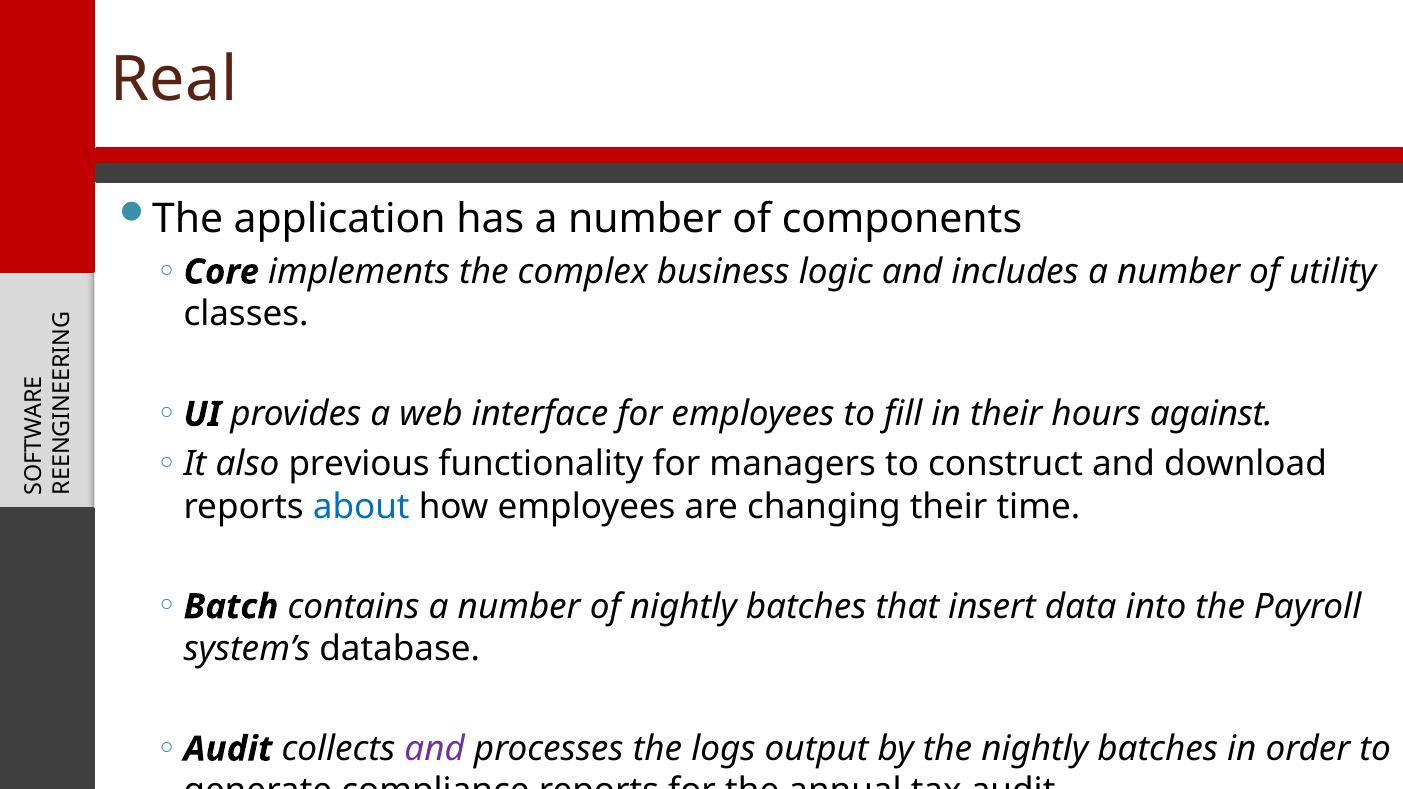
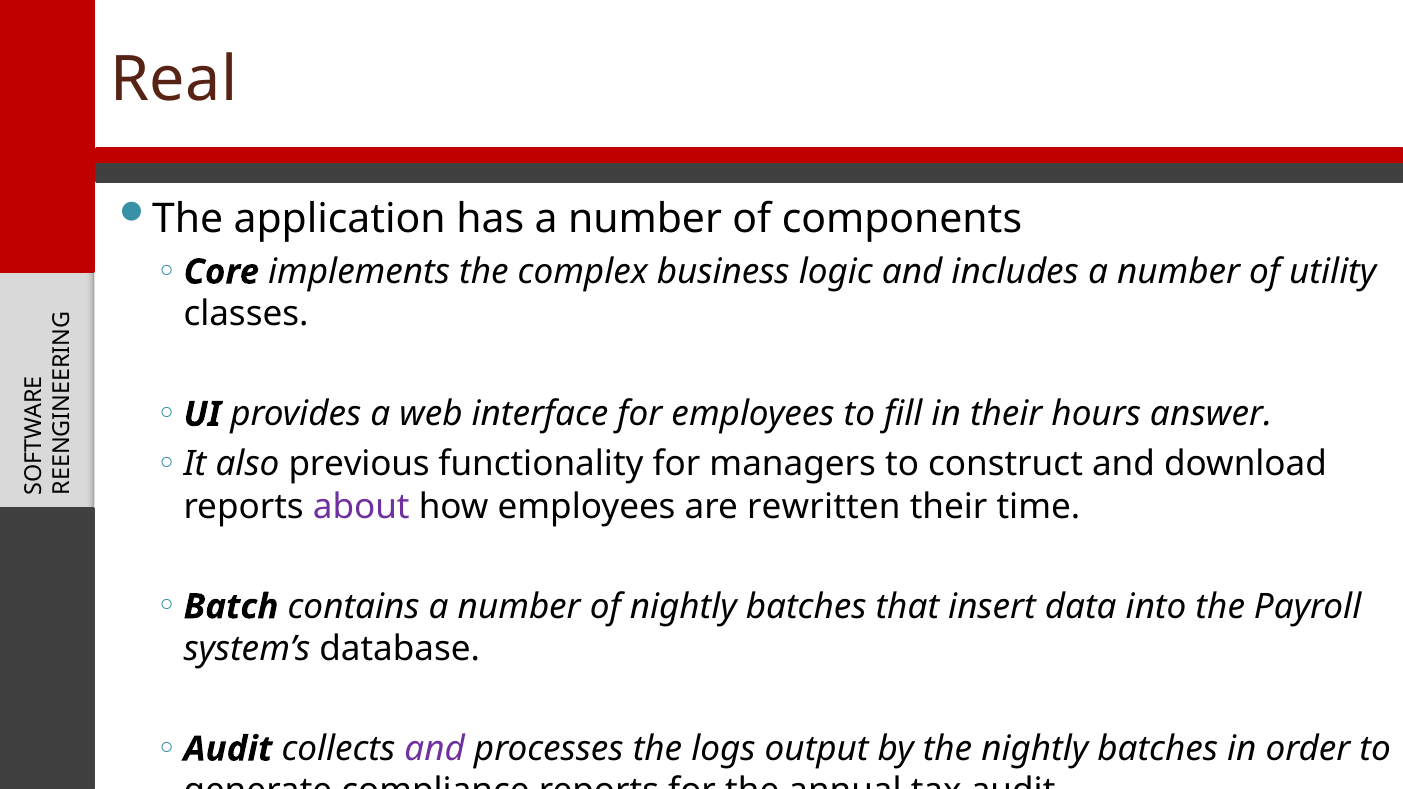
against: against -> answer (1211, 414)
about colour: blue -> purple (361, 507)
changing: changing -> rewritten (824, 507)
